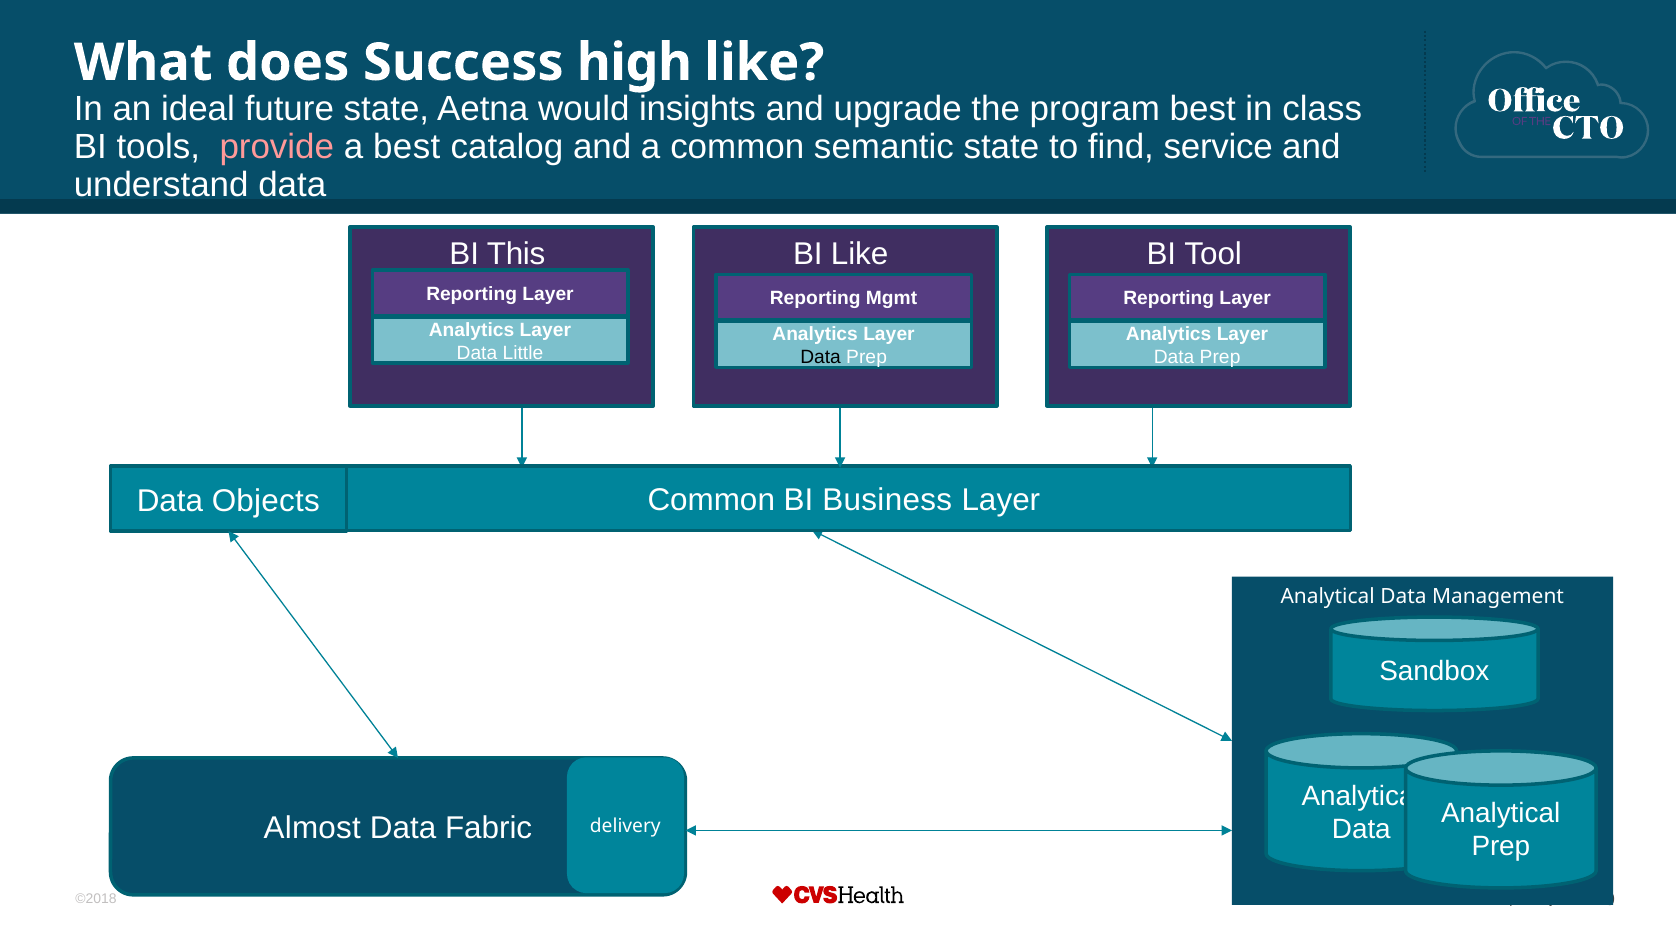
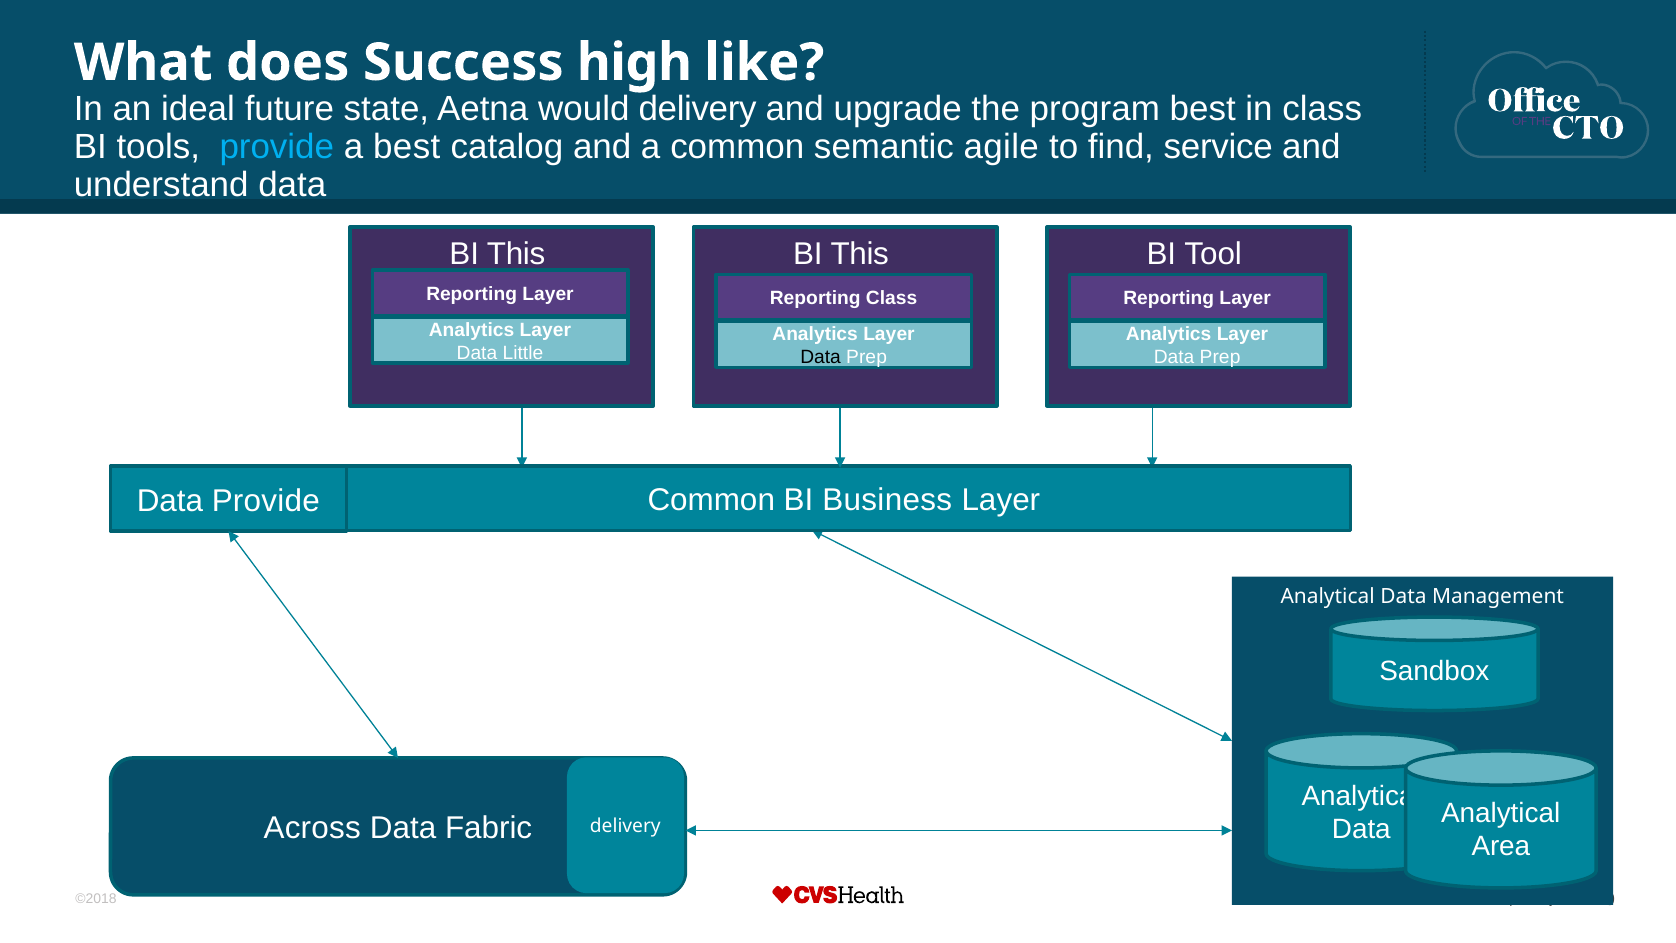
would insights: insights -> delivery (698, 109)
provide colour: pink -> light blue (277, 147)
semantic state: state -> agile (1001, 147)
Like: Like -> This (860, 254)
Reporting Mgmt: Mgmt -> Class (892, 299)
Data Objects: Objects -> Provide (266, 501)
Almost: Almost -> Across (312, 829)
Prep: Prep -> Area (1501, 847)
